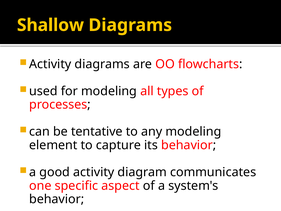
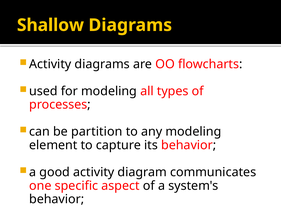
tentative: tentative -> partition (97, 131)
